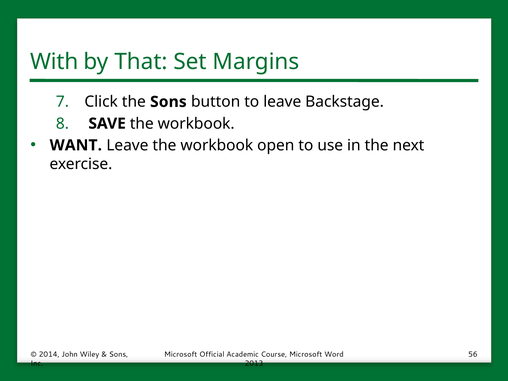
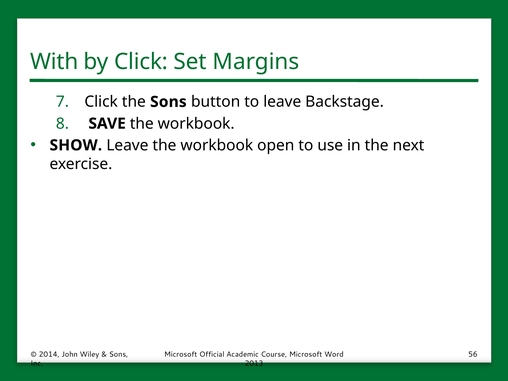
by That: That -> Click (141, 62)
WANT: WANT -> SHOW (76, 145)
